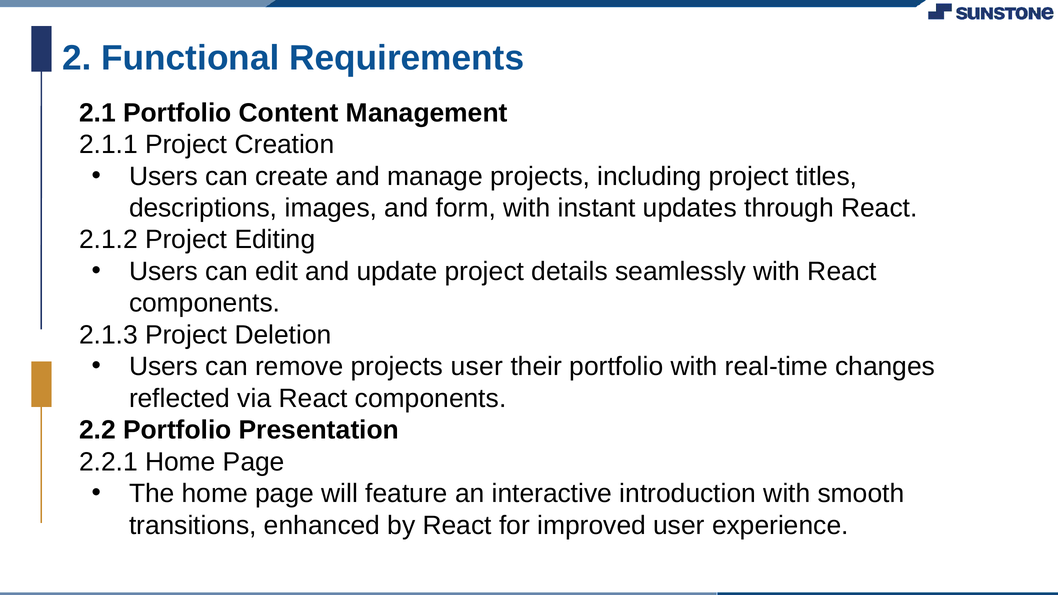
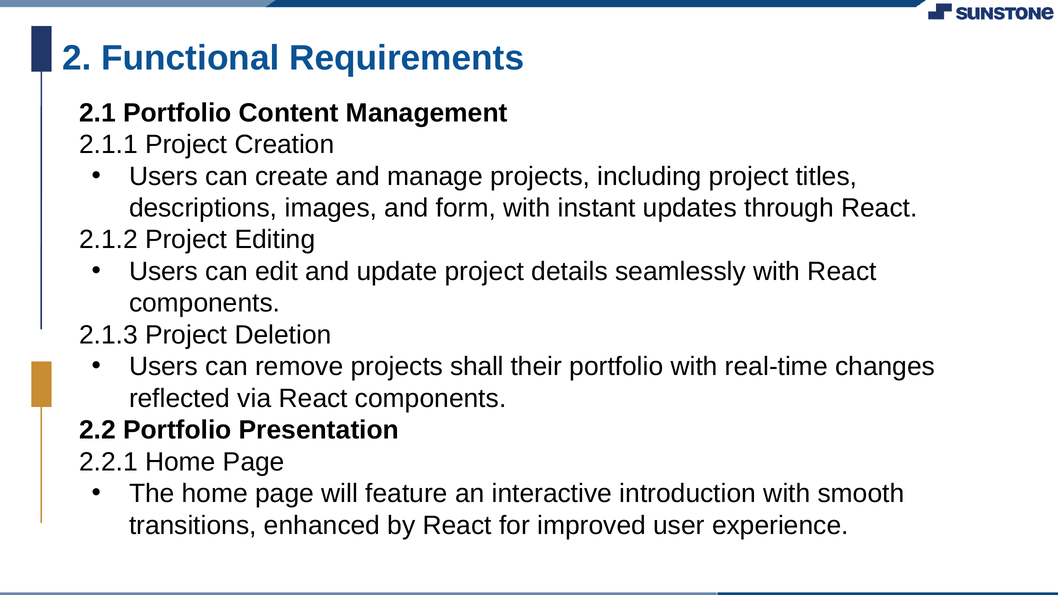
projects user: user -> shall (477, 367)
